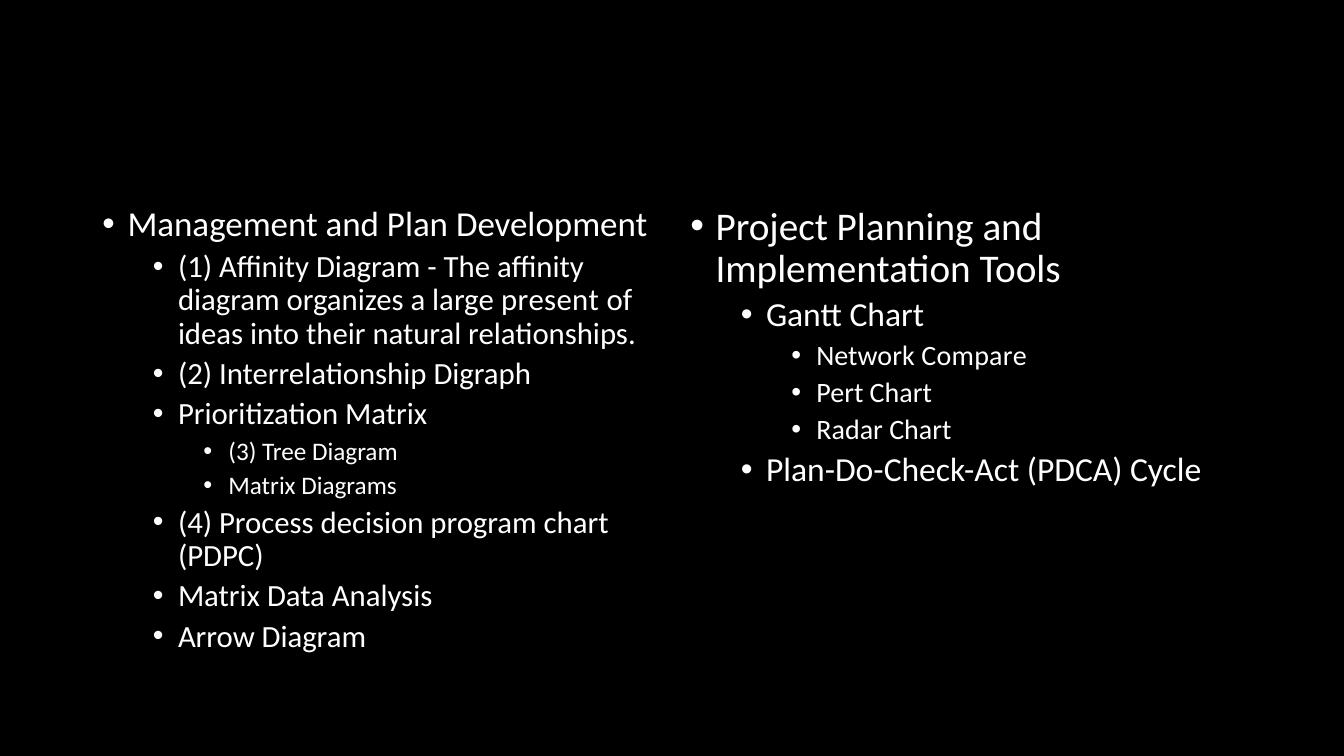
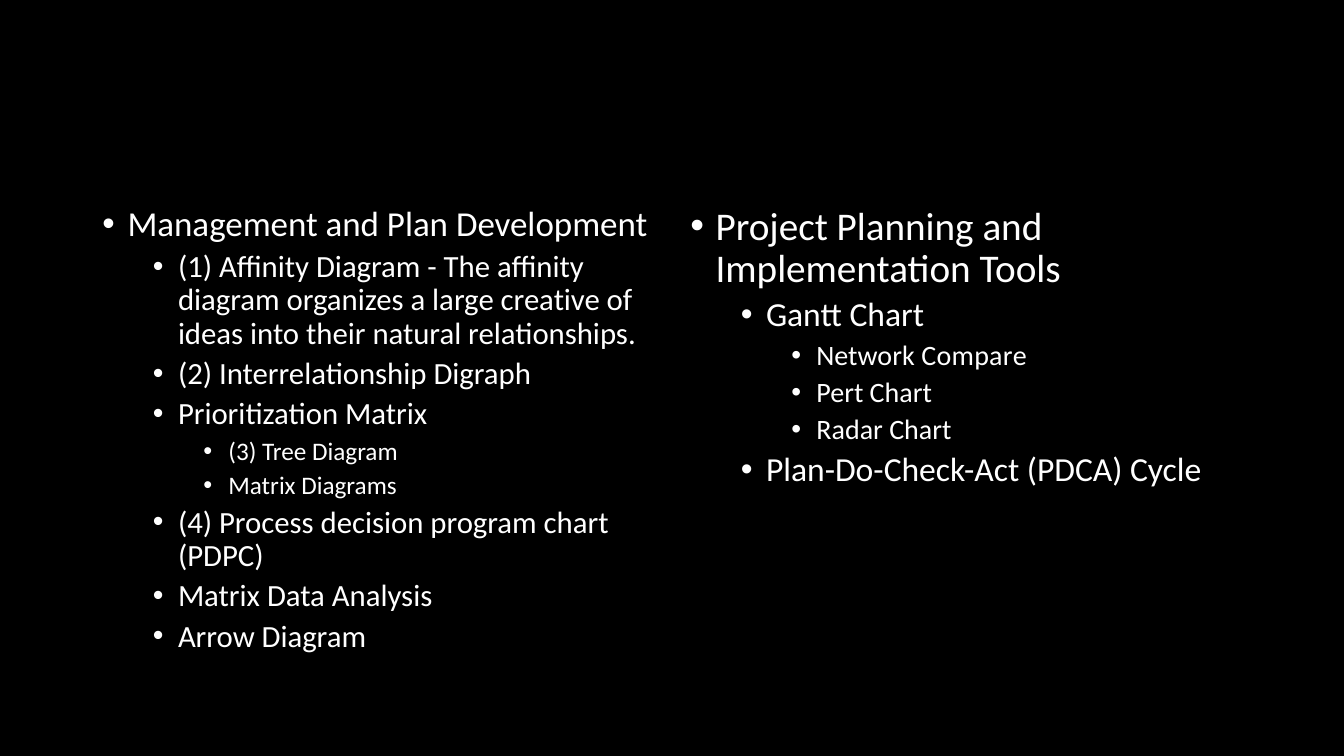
present: present -> creative (550, 301)
